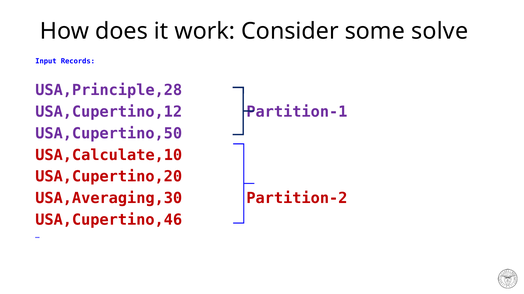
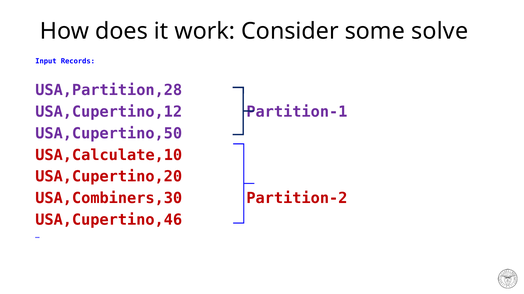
USA,Principle,28: USA,Principle,28 -> USA,Partition,28 (109, 90)
USA,Averaging,30: USA,Averaging,30 -> USA,Combiners,30 (109, 199)
